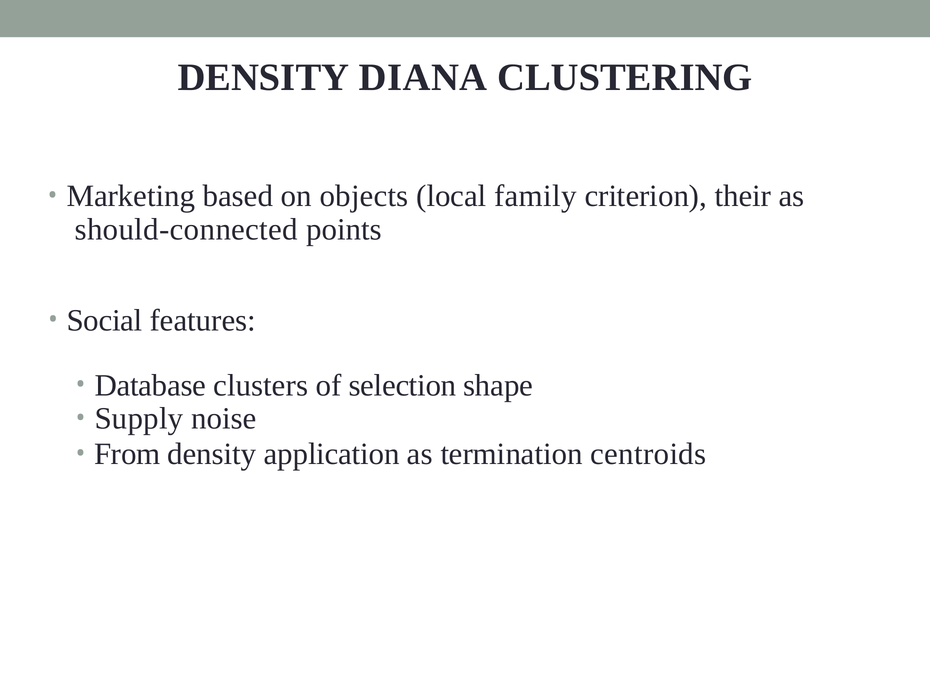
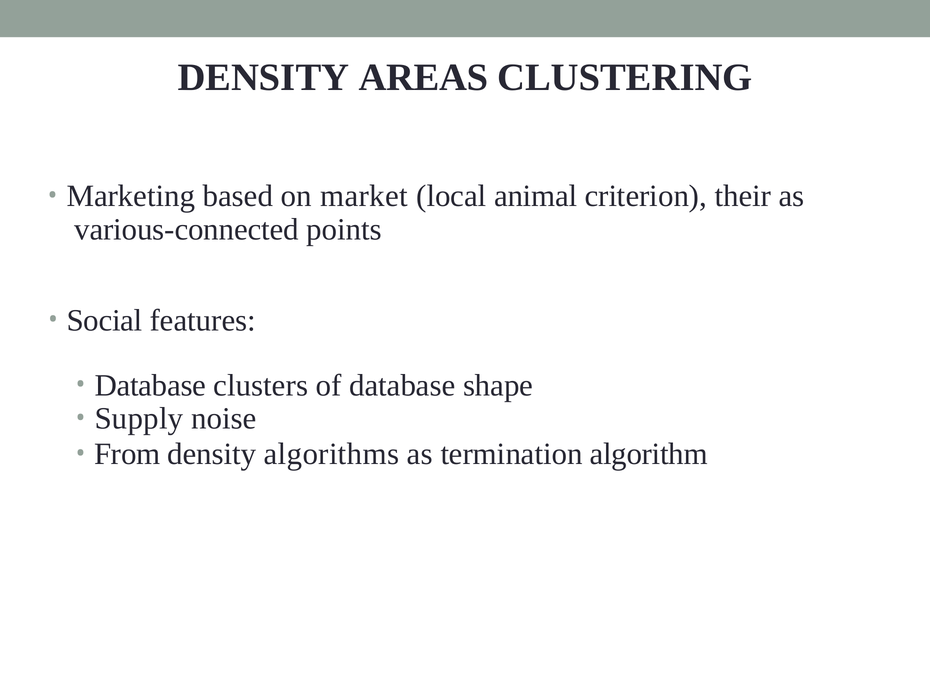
DIANA: DIANA -> AREAS (424, 78)
objects: objects -> market (364, 196)
family: family -> animal (536, 196)
should-connected: should-connected -> various-connected (187, 230)
of selection: selection -> database (402, 386)
application: application -> algorithms (331, 454)
centroids: centroids -> algorithm (649, 454)
